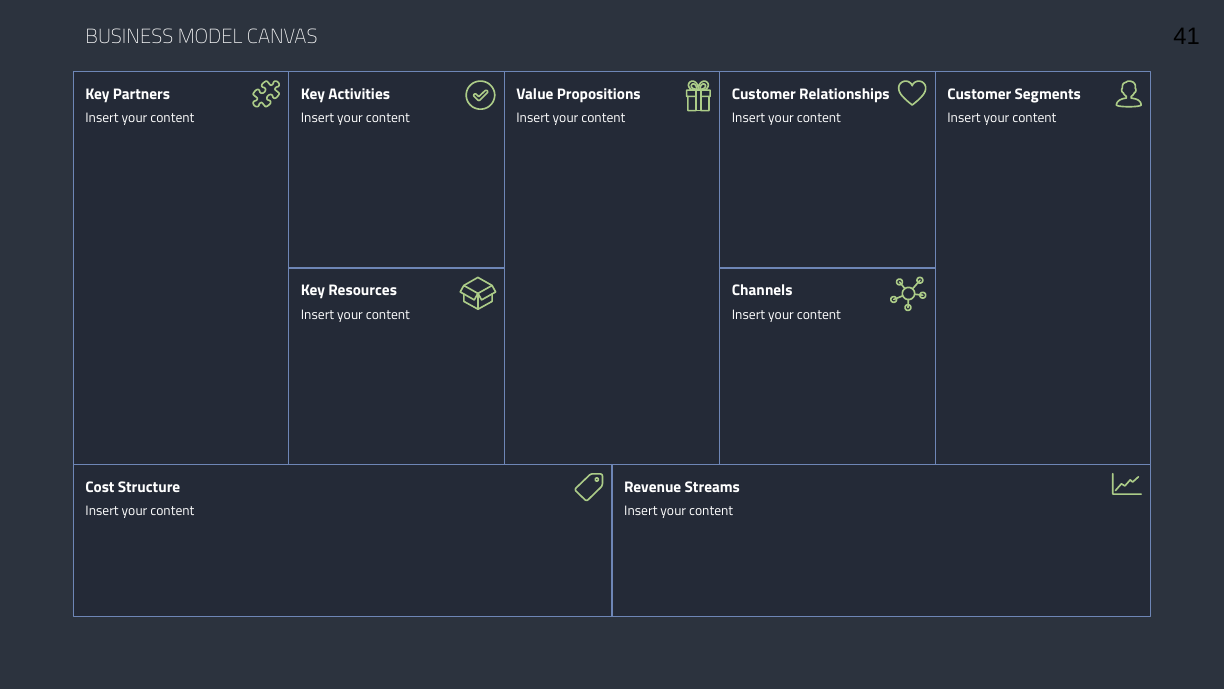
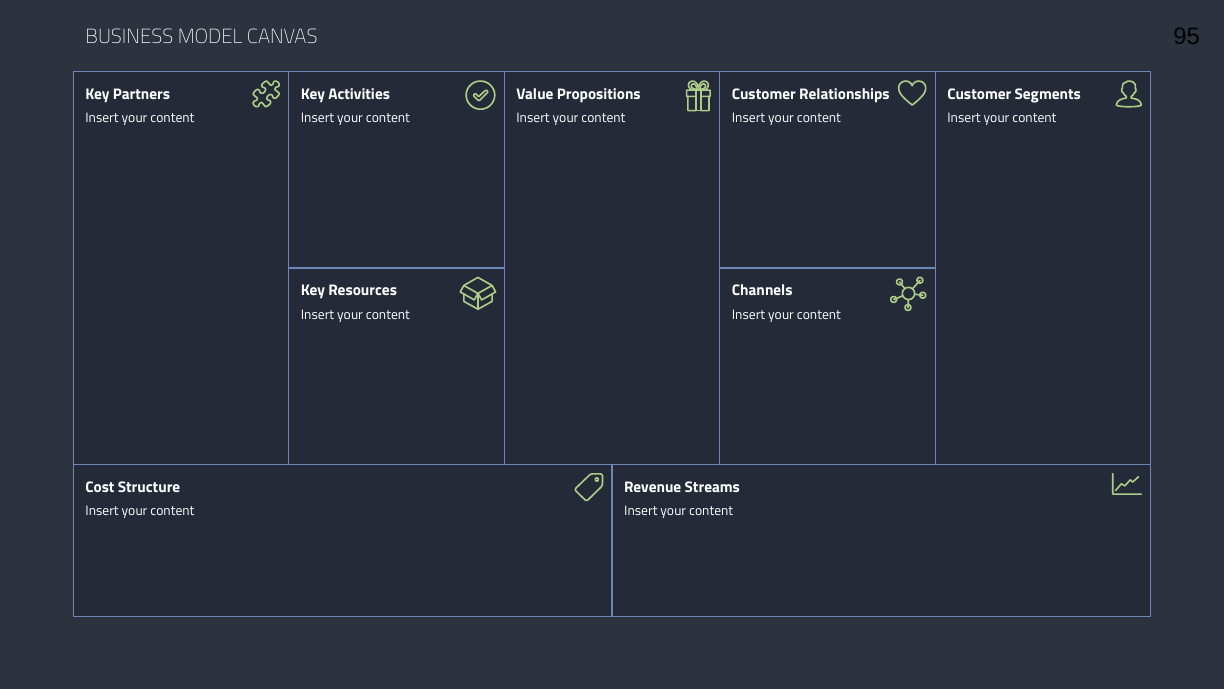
41: 41 -> 95 (1187, 37)
